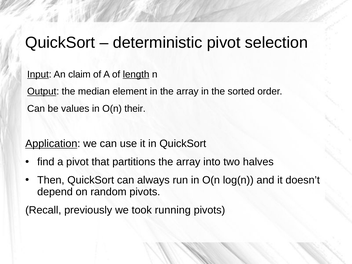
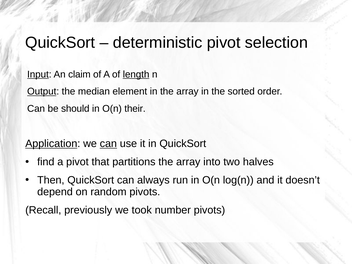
values: values -> should (75, 109)
can underline: none -> present (108, 144)
running: running -> number (173, 210)
